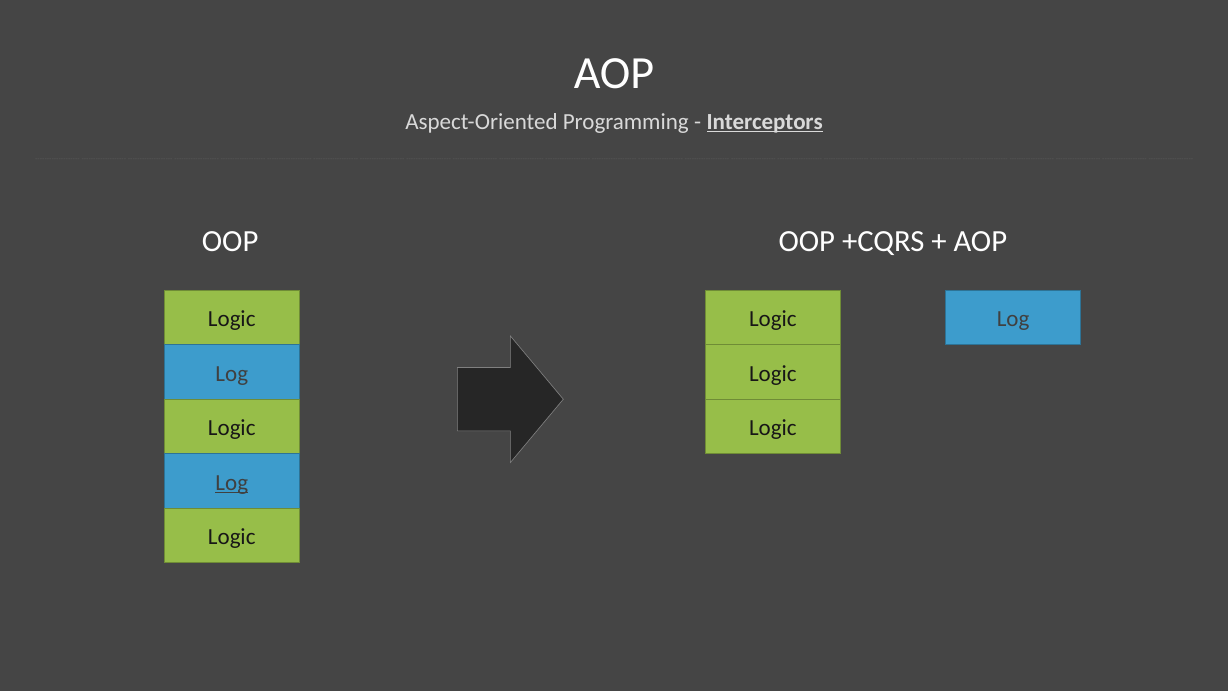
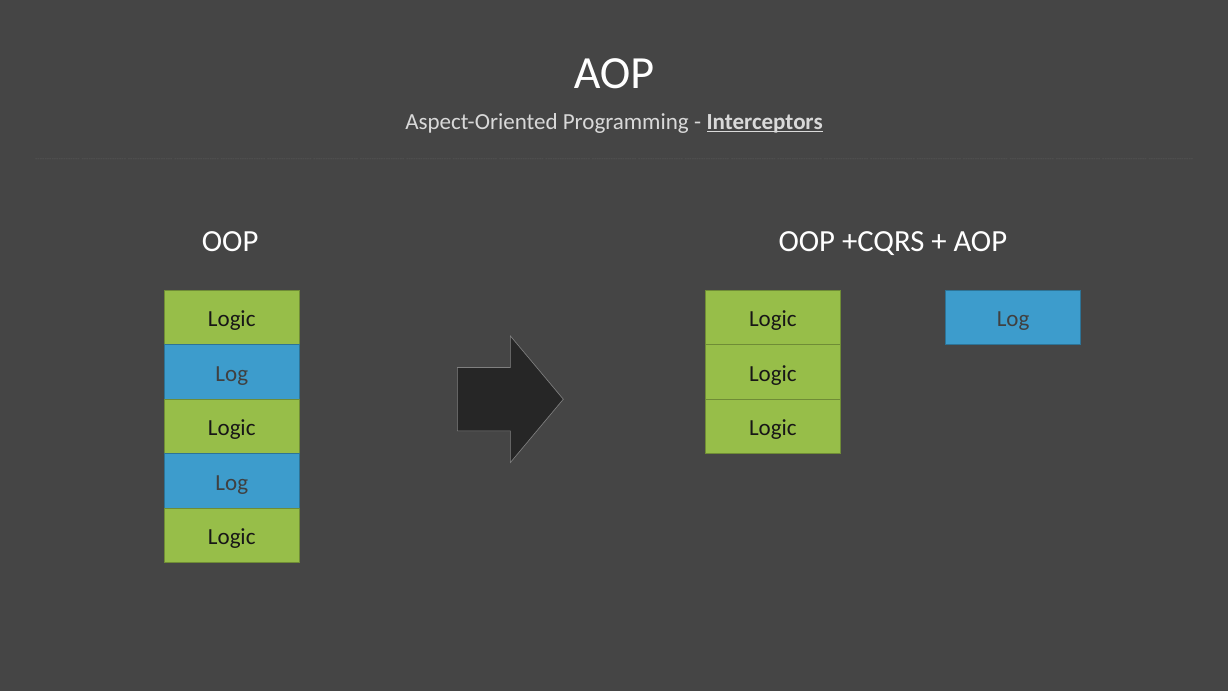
Log underline: present -> none (232, 482)
